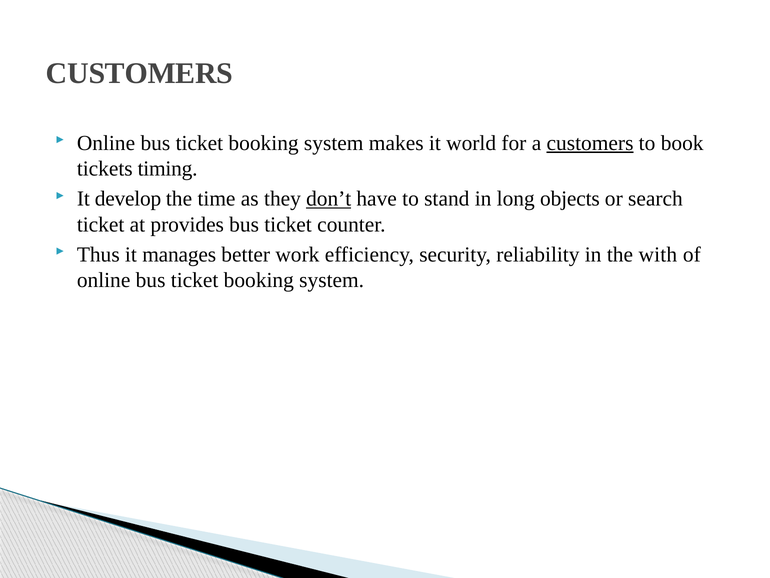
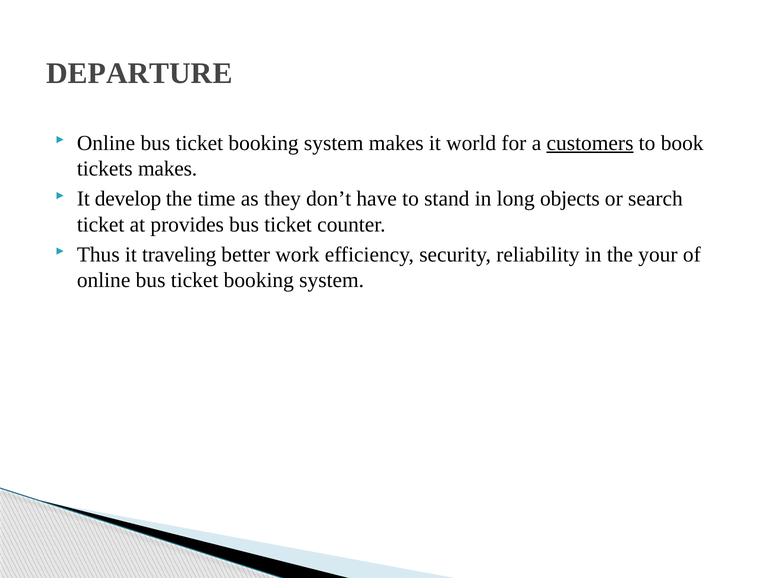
CUSTOMERS: CUSTOMERS -> DEPARTURE (139, 73)
tickets timing: timing -> makes (168, 169)
don’t underline: present -> none (329, 199)
manages: manages -> traveling (179, 254)
with: with -> your (658, 254)
